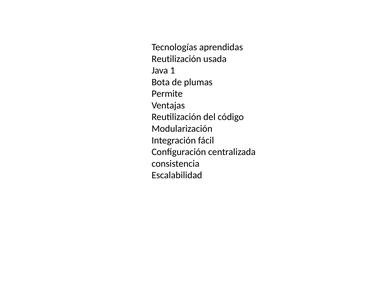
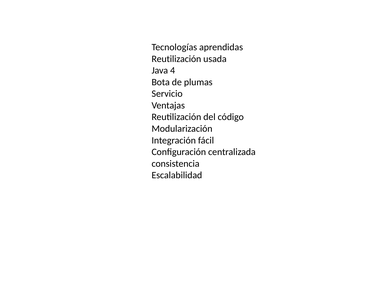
1: 1 -> 4 (173, 70)
Permite: Permite -> Servicio (167, 94)
